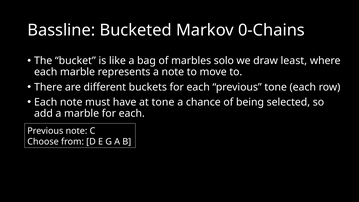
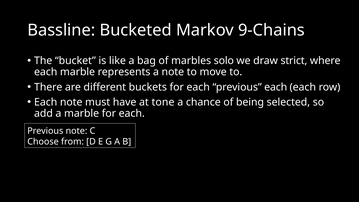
0-Chains: 0-Chains -> 9-Chains (271, 30)
least: least -> strict (294, 61)
previous tone: tone -> each (276, 87)
